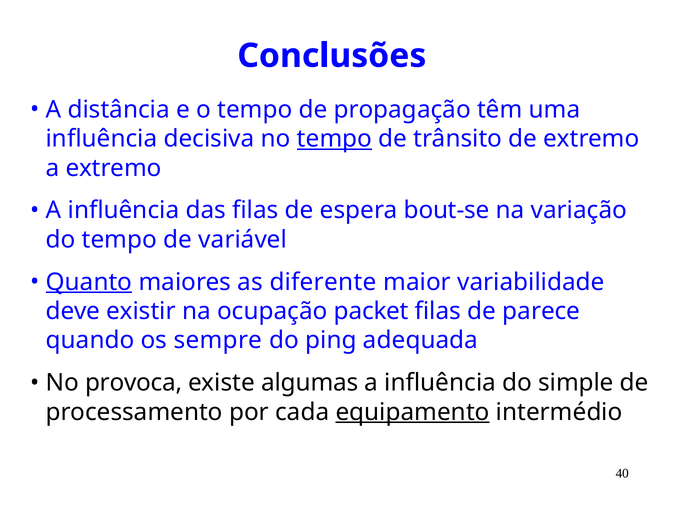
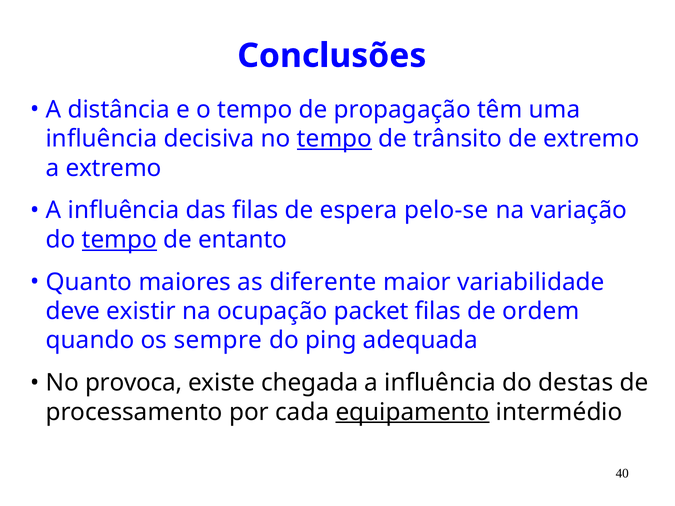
bout-se: bout-se -> pelo-se (446, 211)
tempo underline: none -> present (119, 240)
variável: variável -> entanto (243, 240)
Quanto underline: present -> none (89, 282)
parece: parece -> ordem (541, 311)
algumas: algumas -> chegada (310, 383)
simple: simple -> destas (576, 383)
